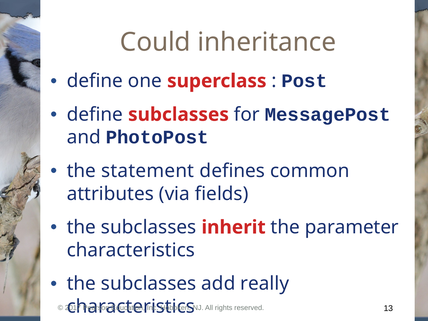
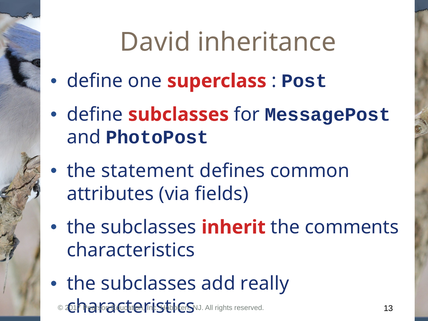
Could: Could -> David (155, 42)
parameter: parameter -> comments (352, 227)
